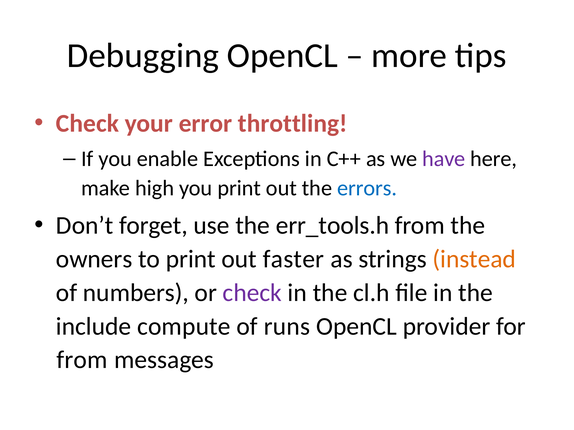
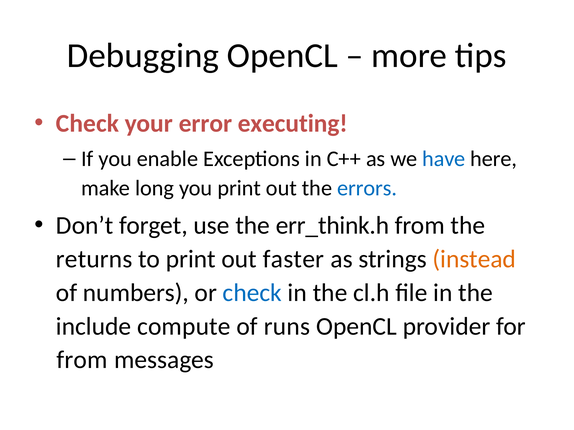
throttling: throttling -> executing (293, 123)
have colour: purple -> blue (444, 159)
high: high -> long (155, 188)
err_tools.h: err_tools.h -> err_think.h (333, 226)
owners: owners -> returns (94, 259)
check colour: purple -> blue (252, 293)
